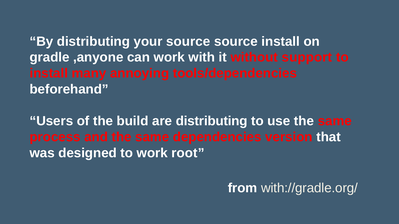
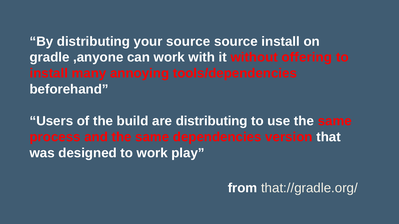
support: support -> offering (307, 57)
root: root -> play (188, 153)
with://gradle.org/: with://gradle.org/ -> that://gradle.org/ (309, 188)
